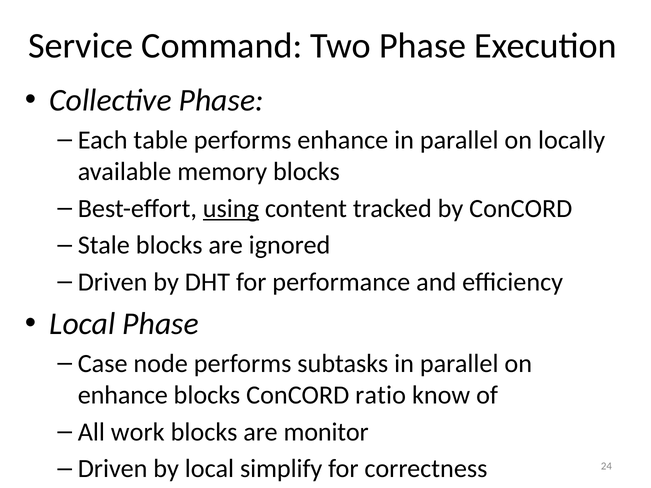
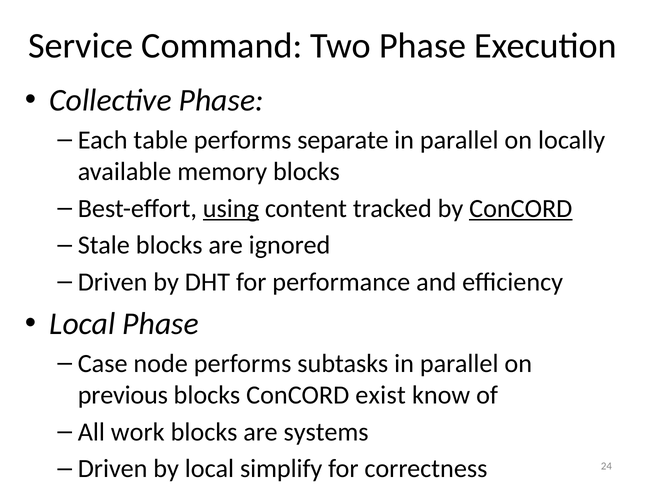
performs enhance: enhance -> separate (343, 140)
ConCORD underline: none -> present (521, 209)
enhance: enhance -> previous (123, 395)
ratio: ratio -> exist (381, 395)
monitor: monitor -> systems (326, 432)
